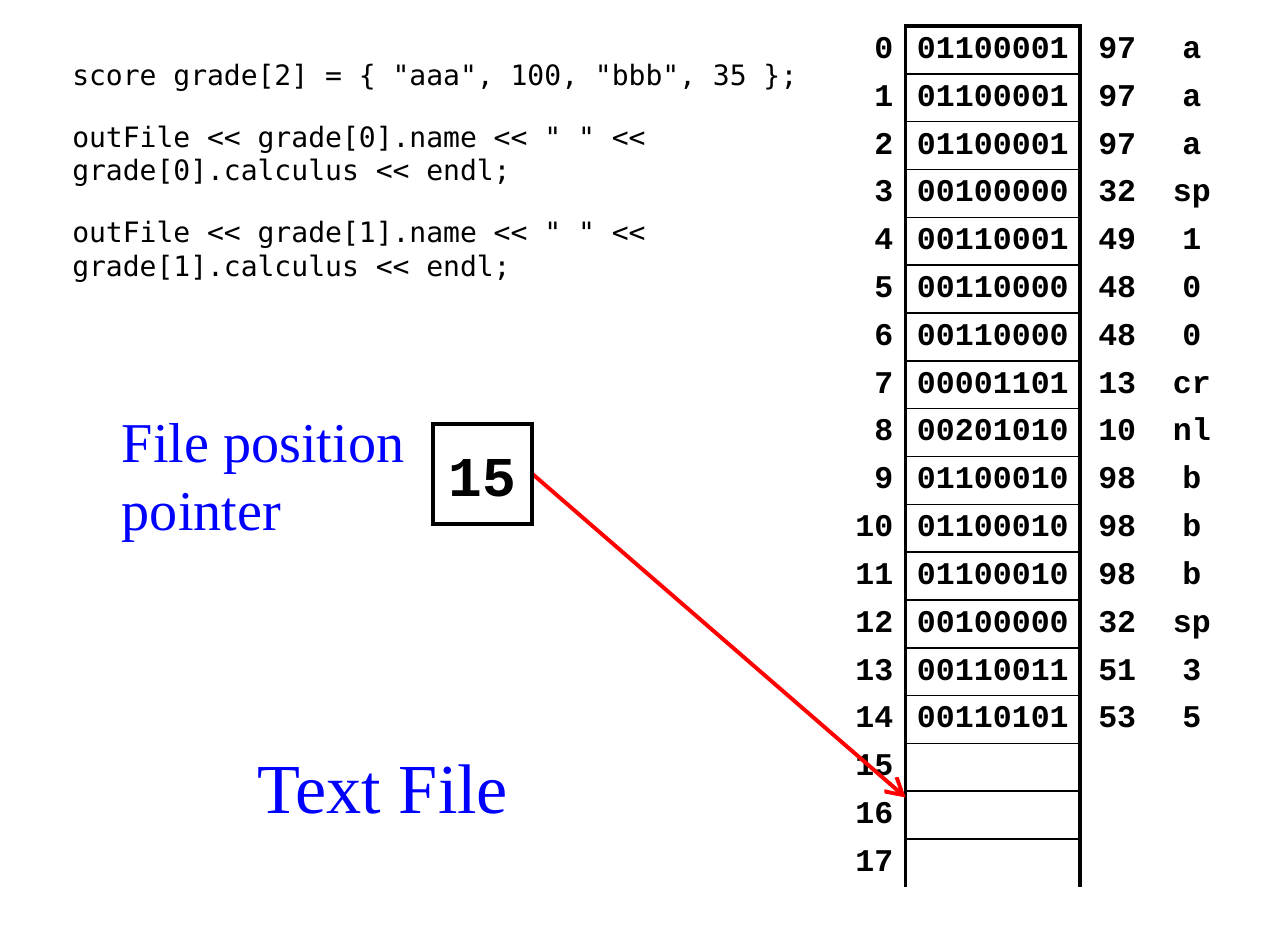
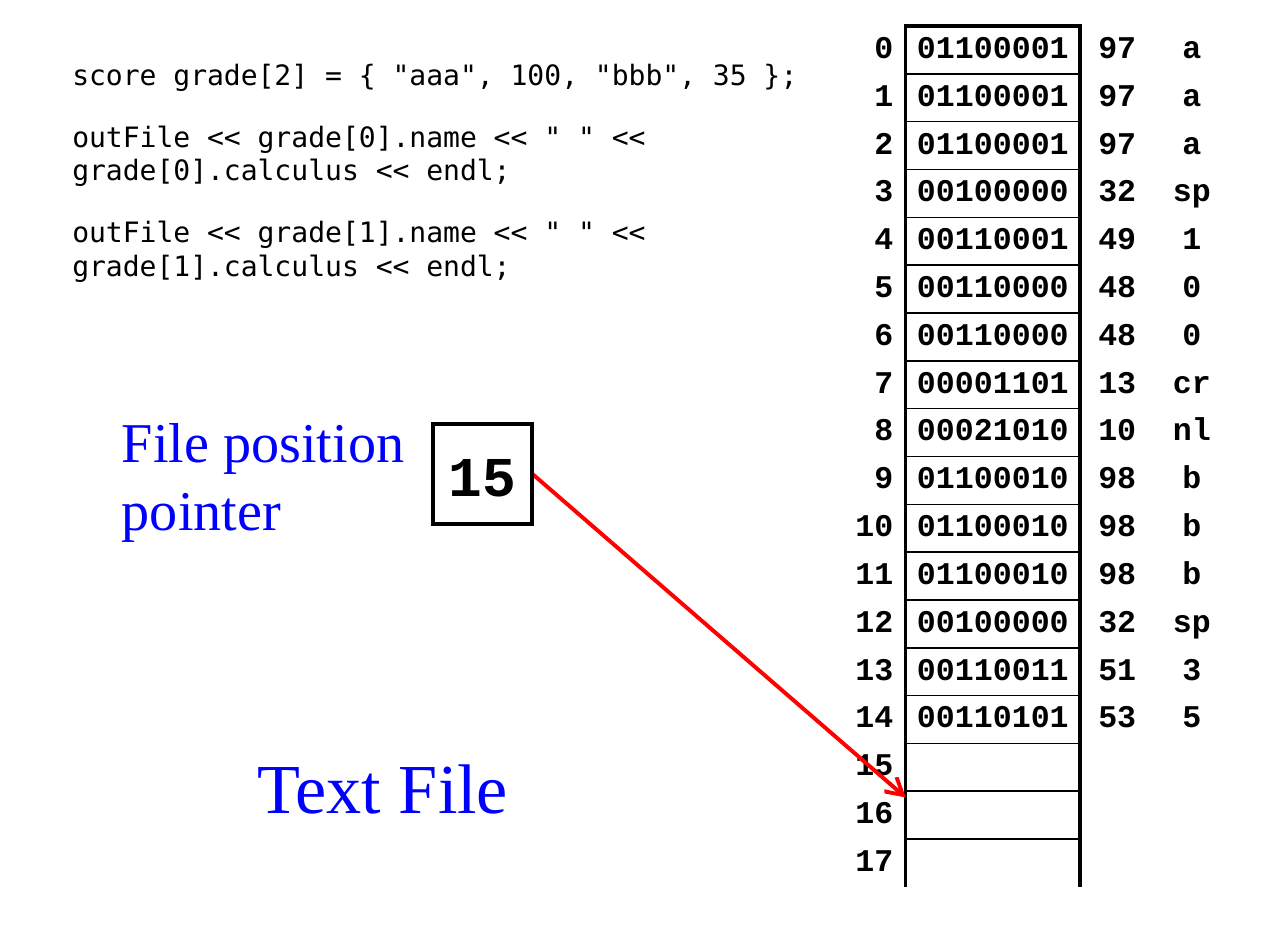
00201010: 00201010 -> 00021010 (993, 431)
